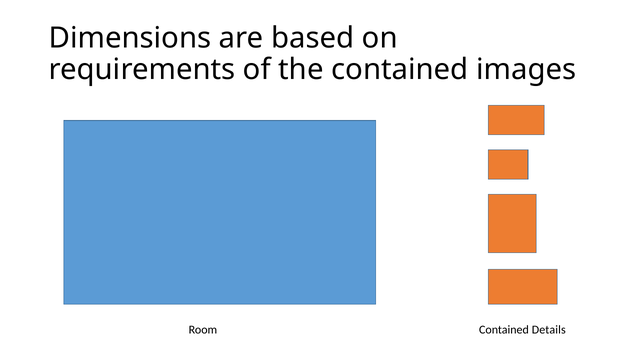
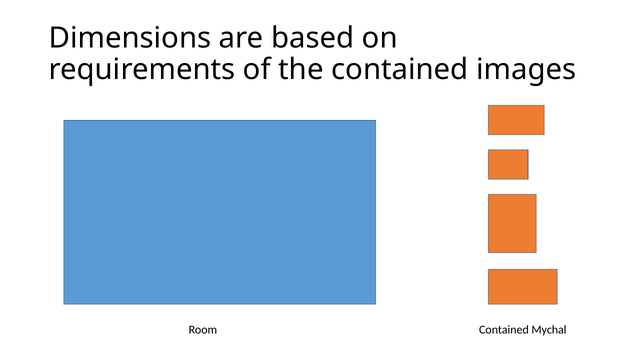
Details: Details -> Mychal (549, 330)
